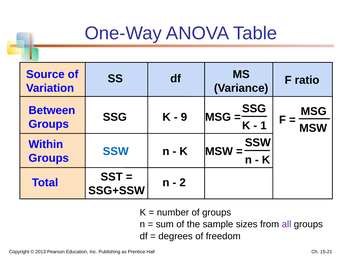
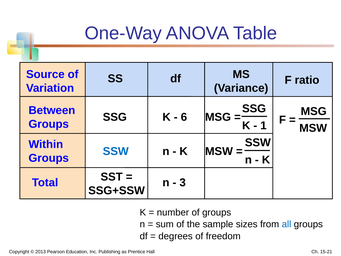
9: 9 -> 6 (184, 117)
2: 2 -> 3 (183, 182)
all colour: purple -> blue (286, 224)
